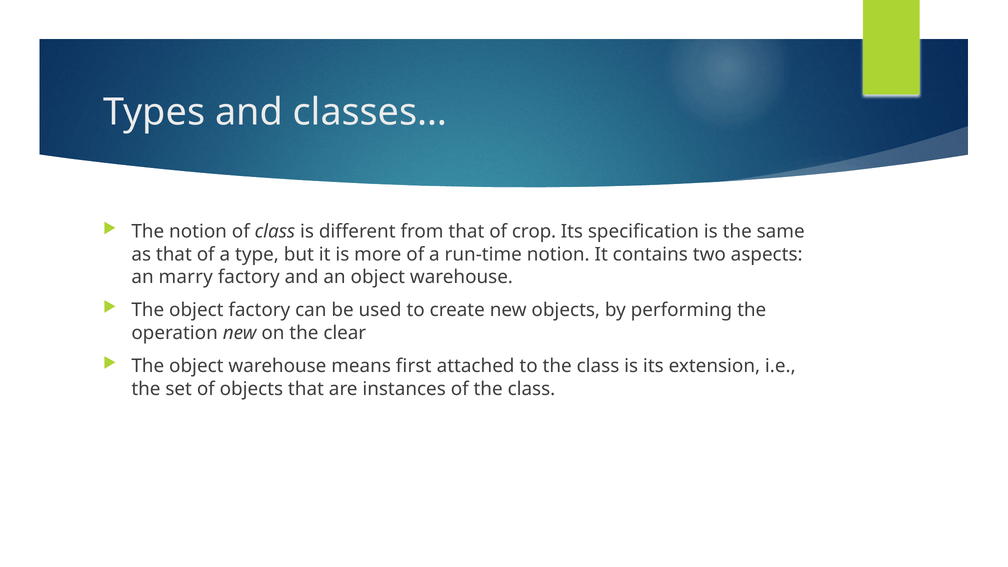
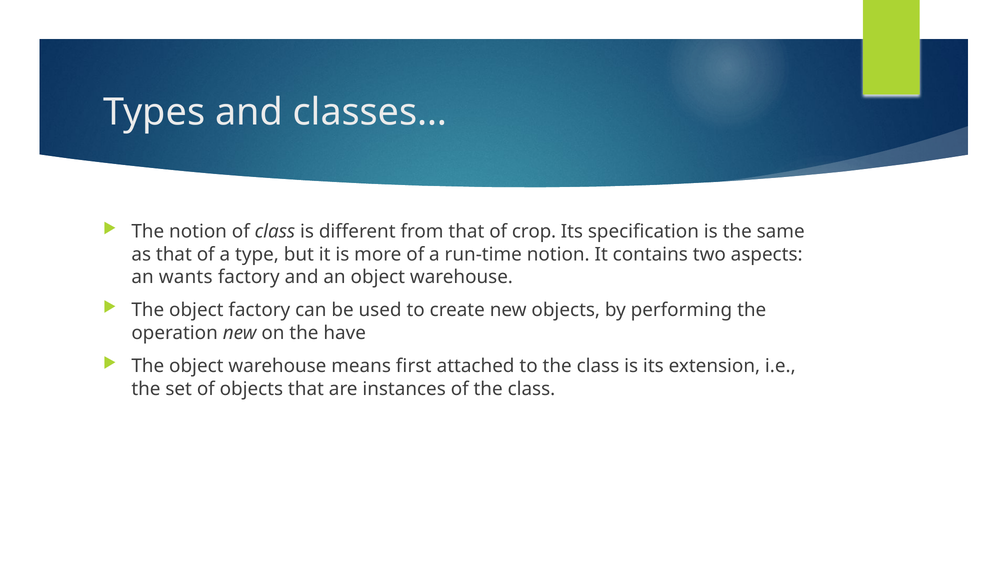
marry: marry -> wants (186, 277)
clear: clear -> have (345, 333)
